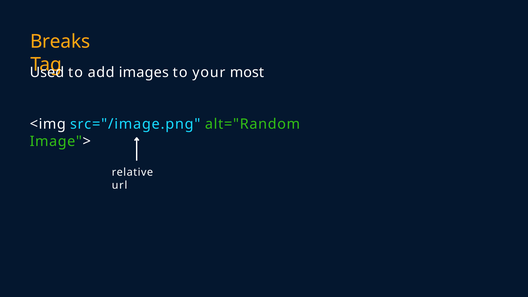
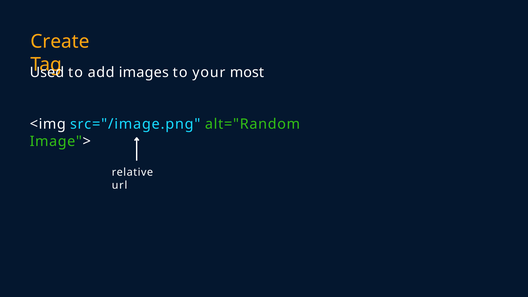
Breaks: Breaks -> Create (60, 42)
